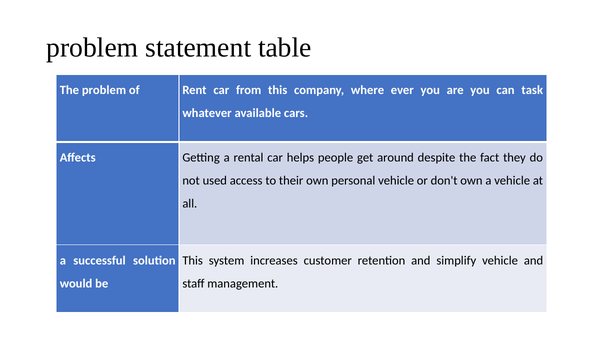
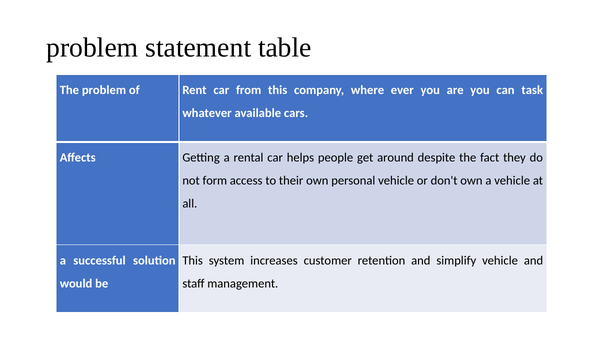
used: used -> form (215, 181)
